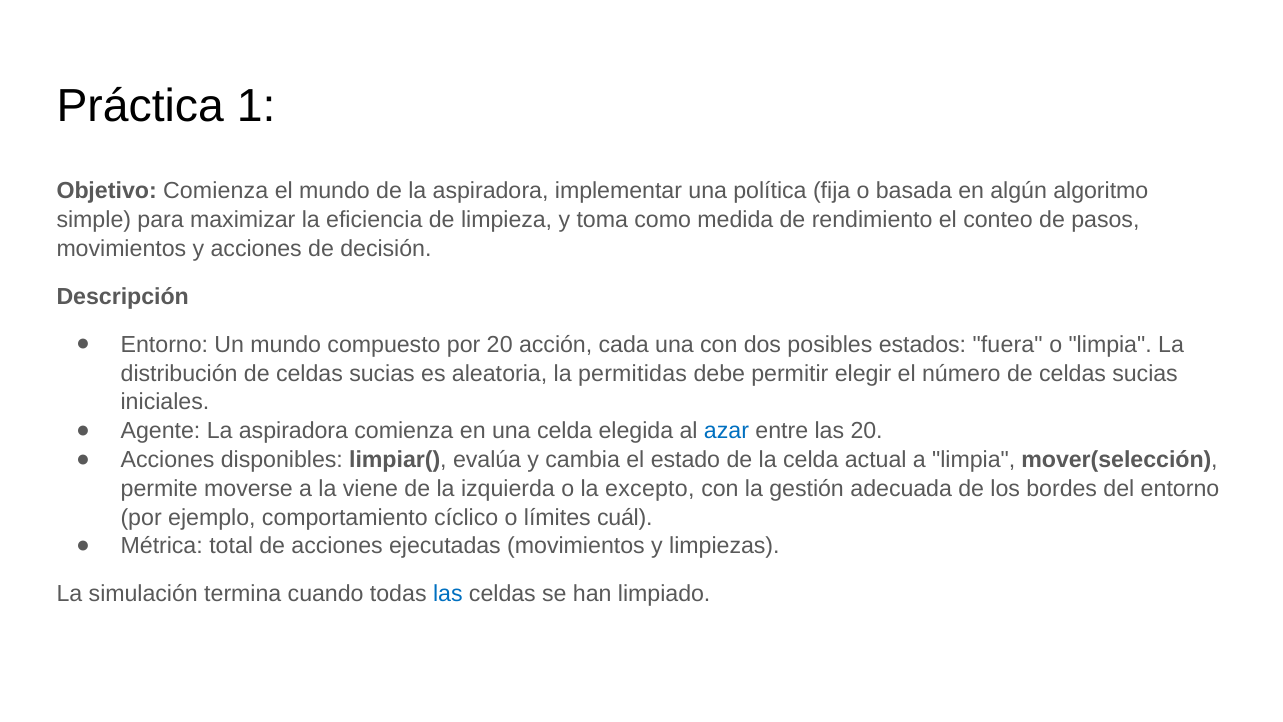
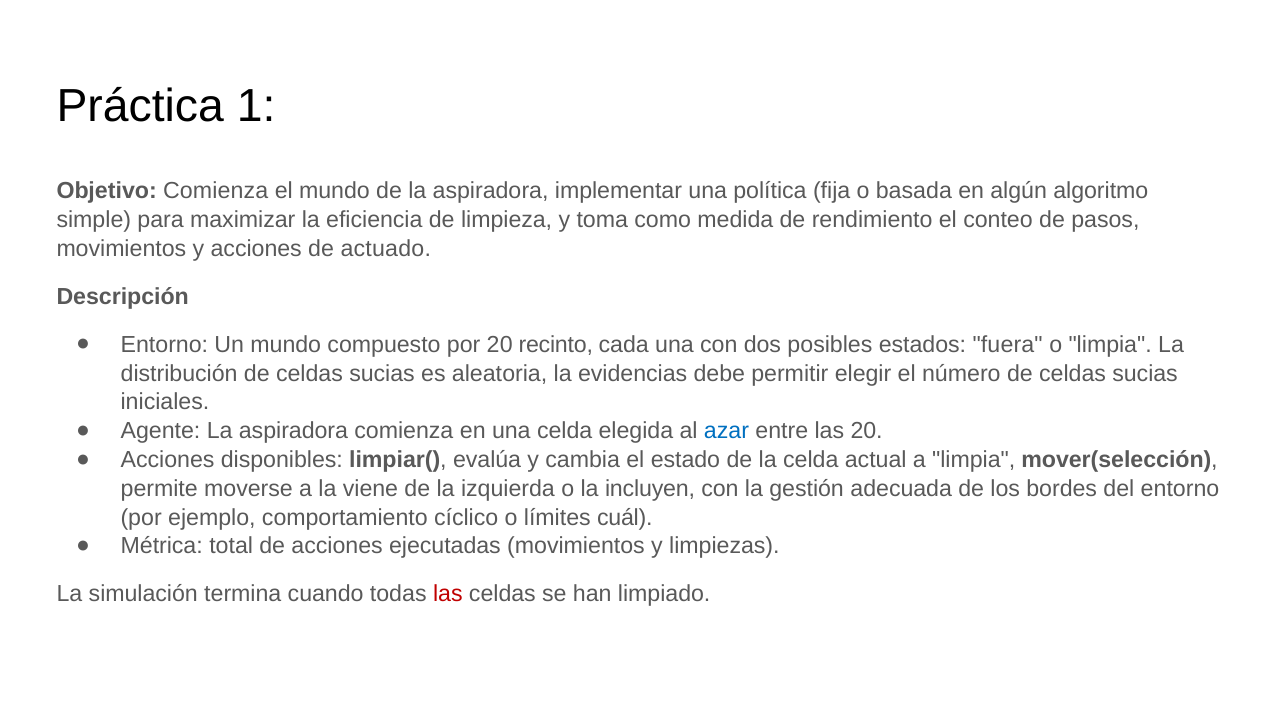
decisión: decisión -> actuado (386, 249)
acción: acción -> recinto (556, 345)
permitidas: permitidas -> evidencias (633, 373)
excepto: excepto -> incluyen (650, 489)
las colour: blue -> red (448, 594)
